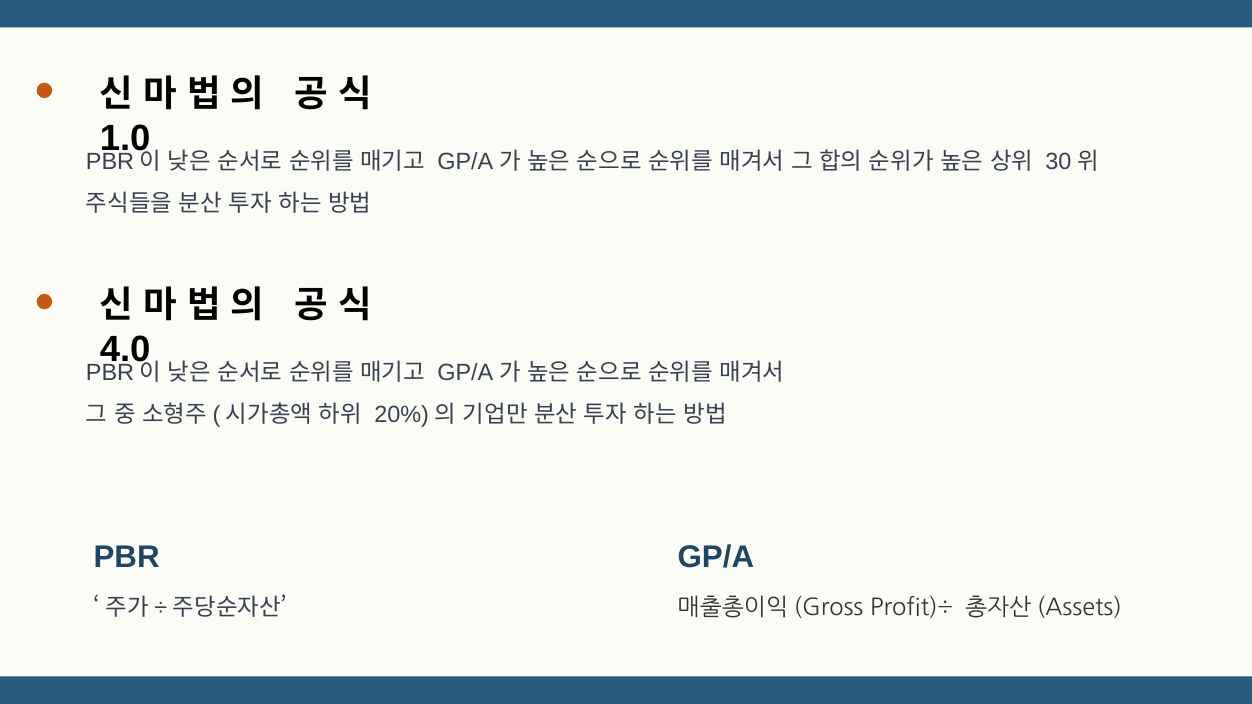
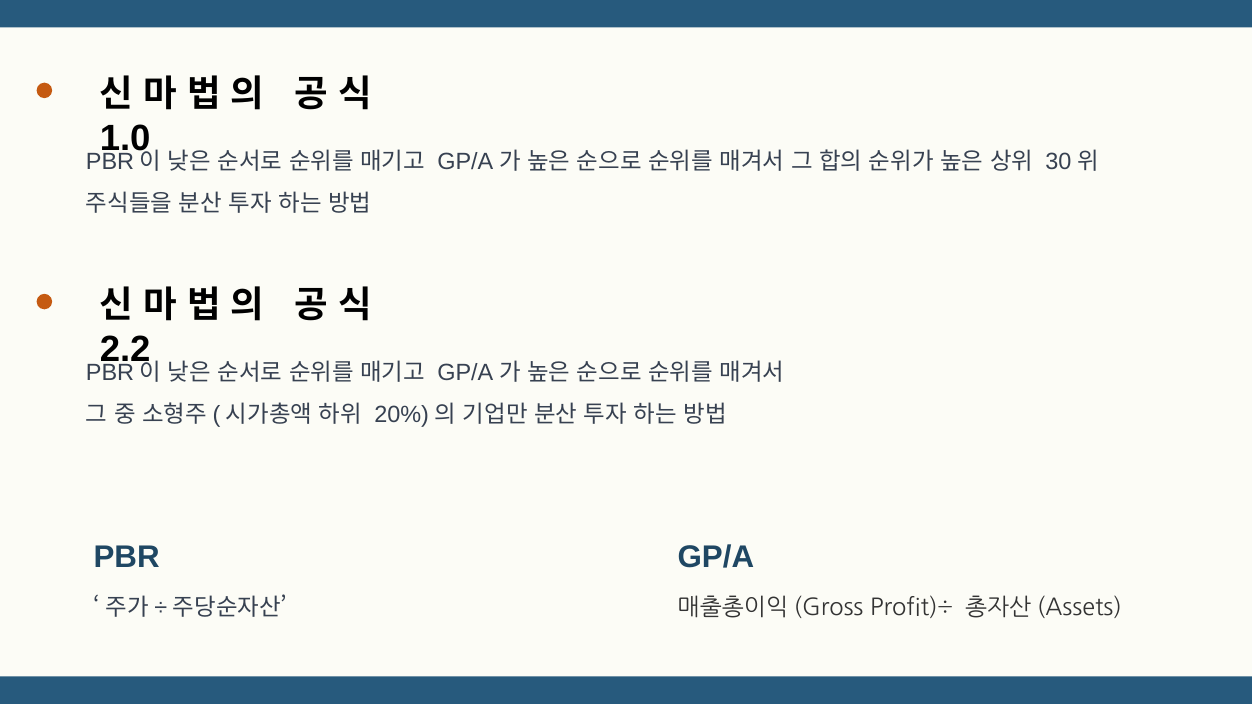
4.0: 4.0 -> 2.2 (125, 350)
